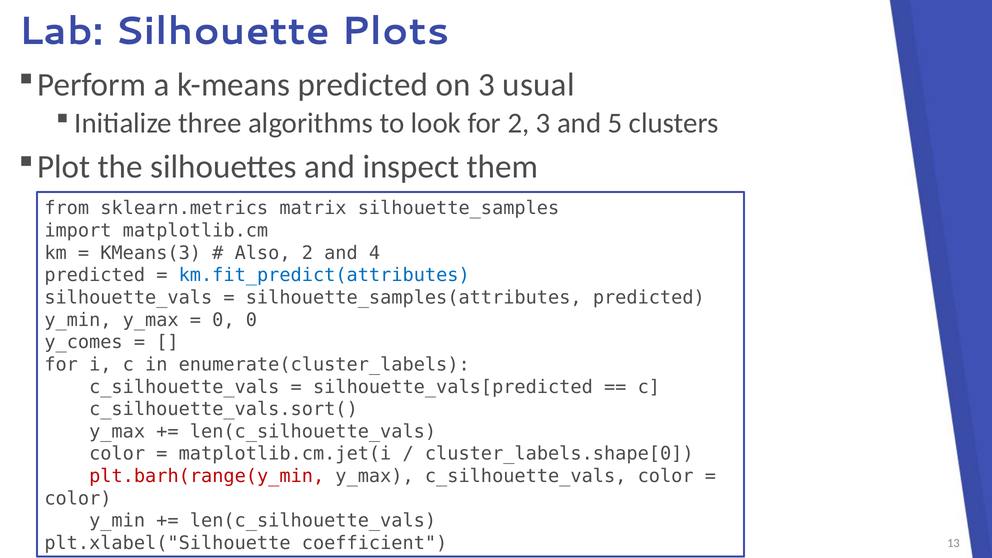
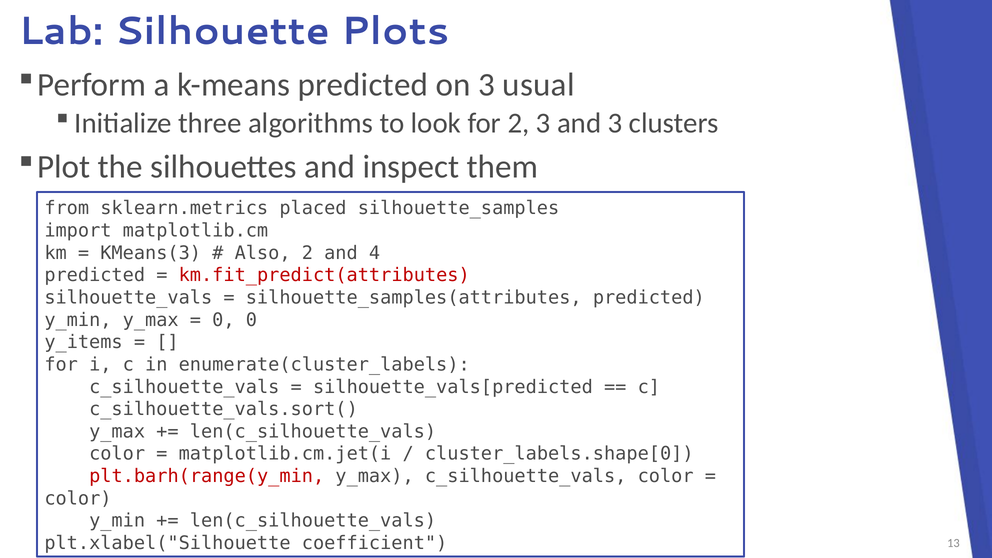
and 5: 5 -> 3 (615, 123)
matrix: matrix -> placed (313, 208)
km.fit_predict(attributes colour: blue -> red (324, 275)
y_comes: y_comes -> y_items (84, 342)
